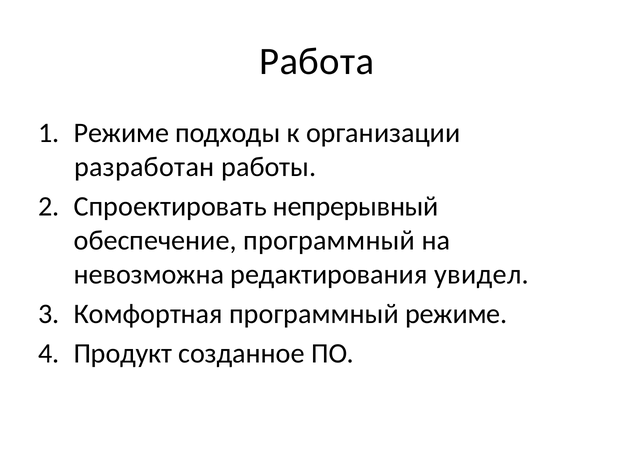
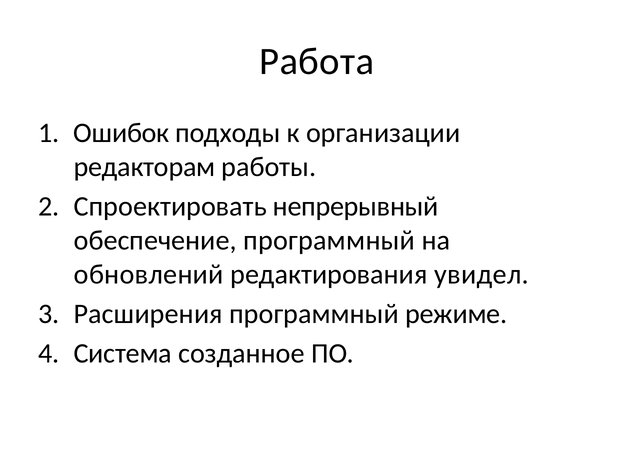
Режиме: Режиме -> Ошибок (121, 133)
разработан: разработан -> редакторам (144, 167)
невозможна: невозможна -> обновлений (149, 274)
Комфортная: Комфортная -> Расширения (148, 314)
Продукт: Продукт -> Система (123, 353)
